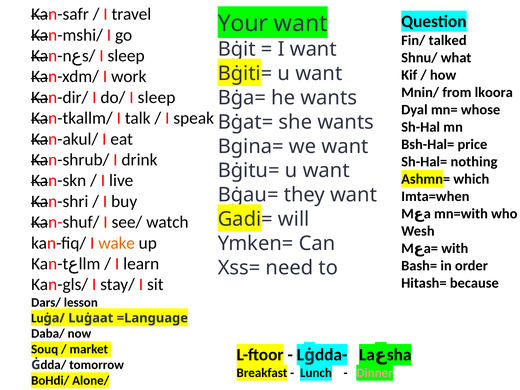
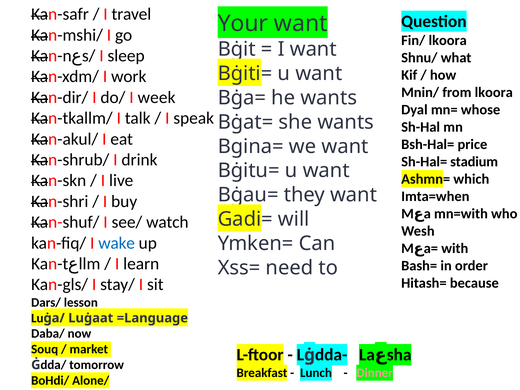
Fin/ talked: talked -> lkoora (448, 40)
do/ I sleep: sleep -> week (157, 97)
nothing: nothing -> stadium (474, 162)
wake colour: orange -> blue (117, 243)
